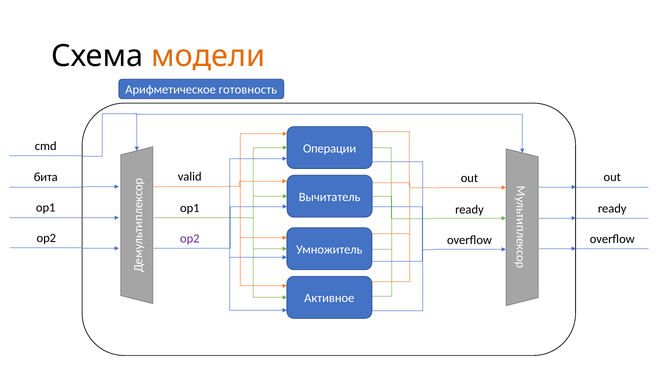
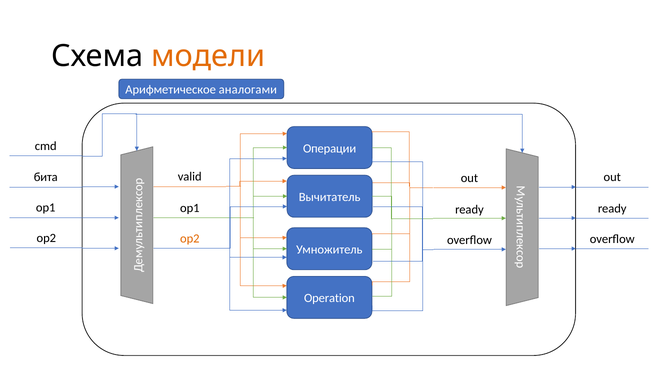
готовность: готовность -> аналогами (248, 90)
op2 colour: purple -> orange (190, 239)
Активное: Активное -> Operation (329, 299)
